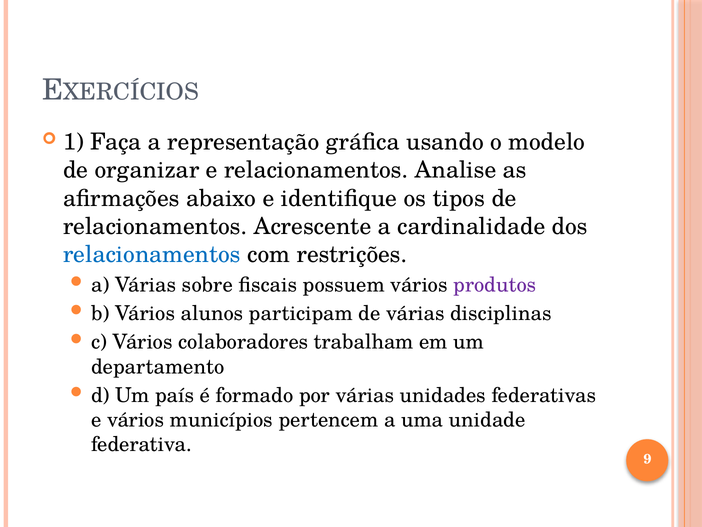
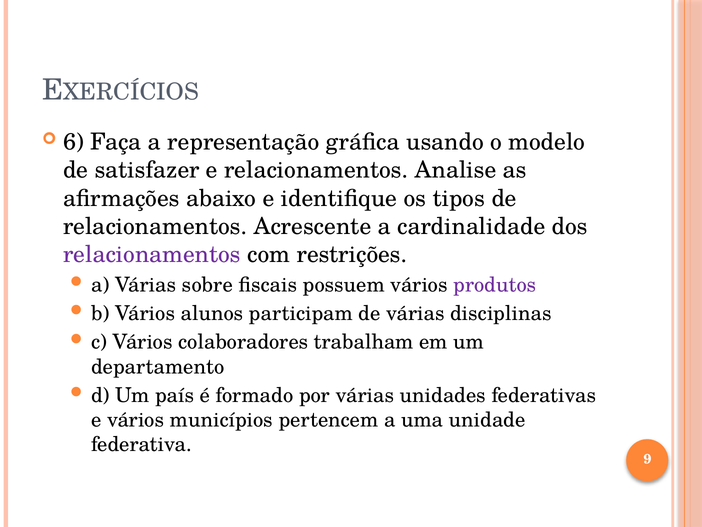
1: 1 -> 6 (73, 142)
organizar: organizar -> satisfazer (147, 170)
relacionamentos colour: blue -> purple (152, 254)
